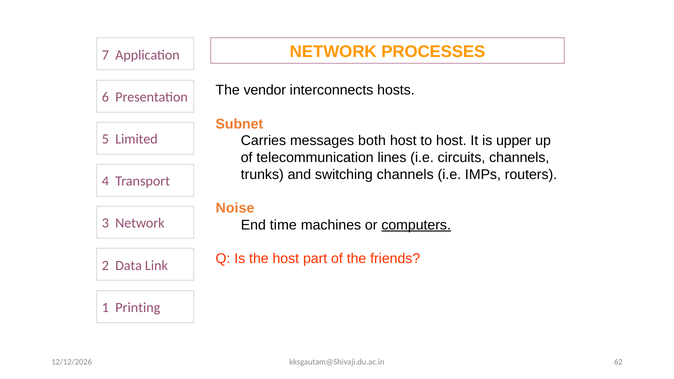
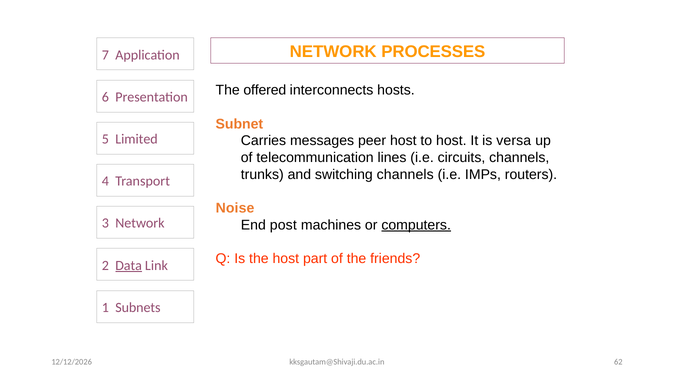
vendor: vendor -> offered (265, 90)
both: both -> peer (372, 141)
upper: upper -> versa (514, 141)
time: time -> post (283, 225)
Data underline: none -> present (129, 266)
Printing: Printing -> Subnets (138, 308)
